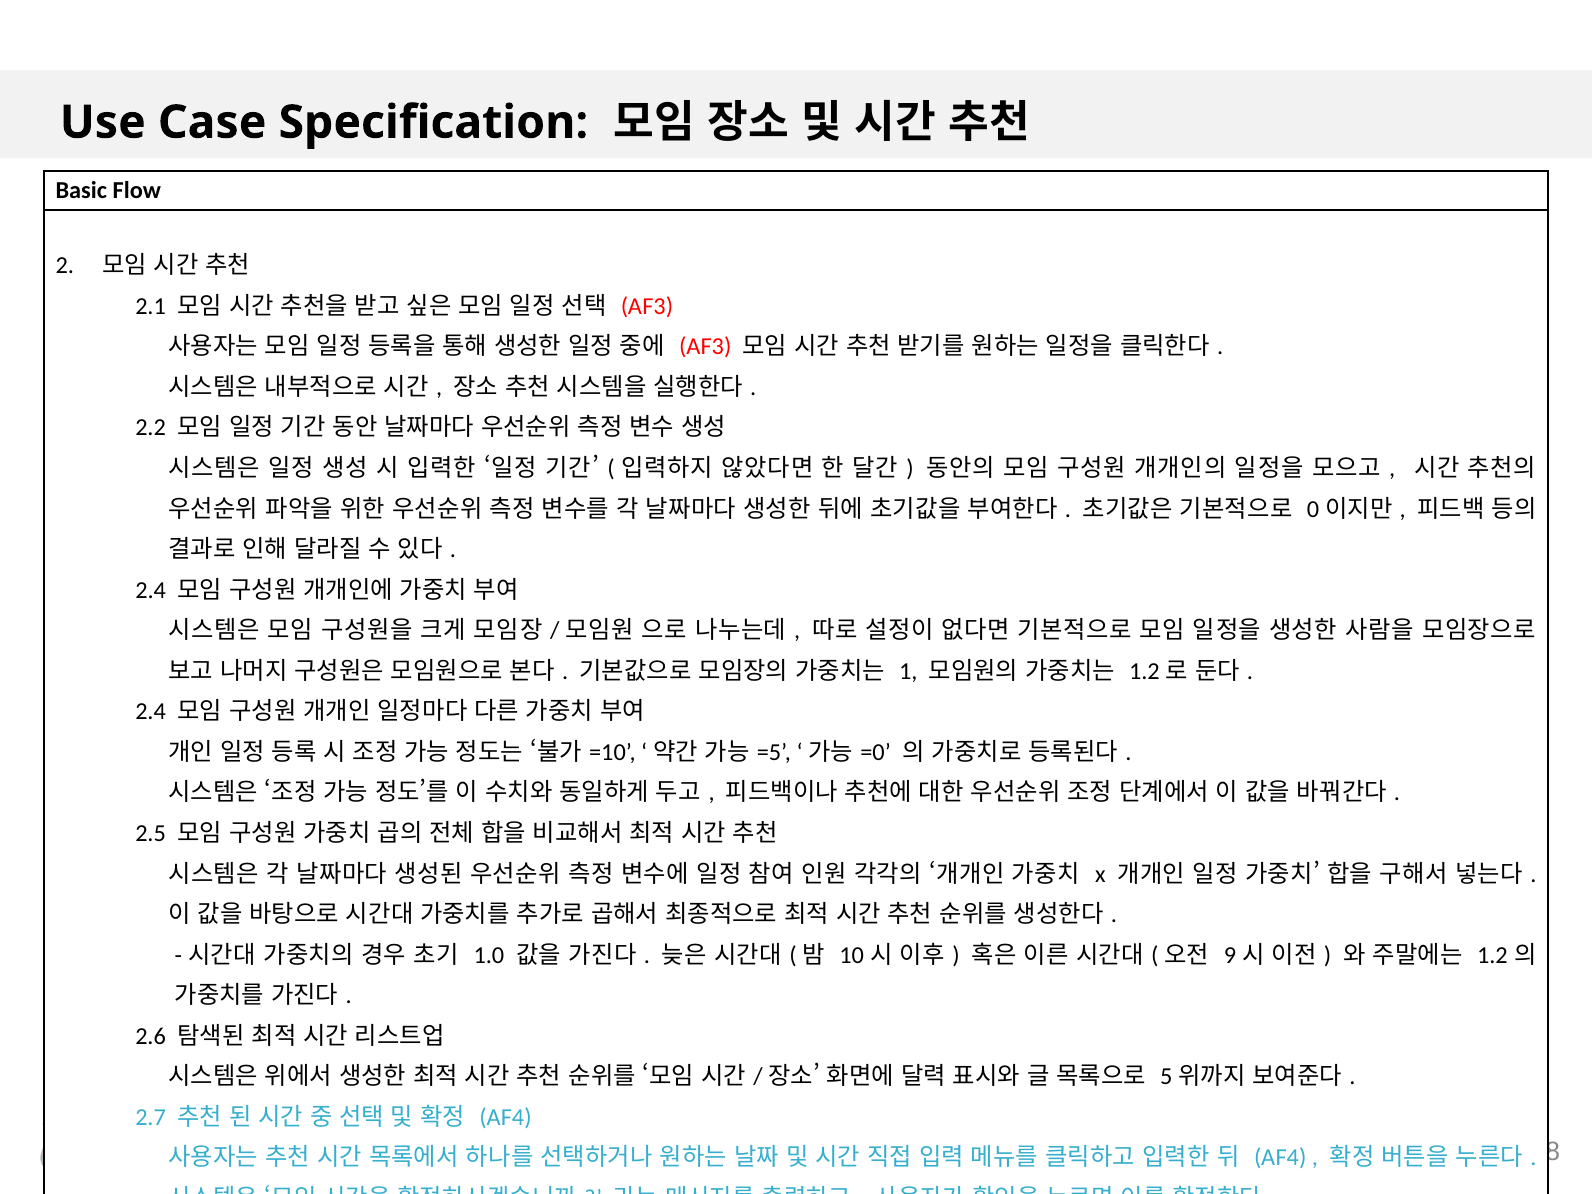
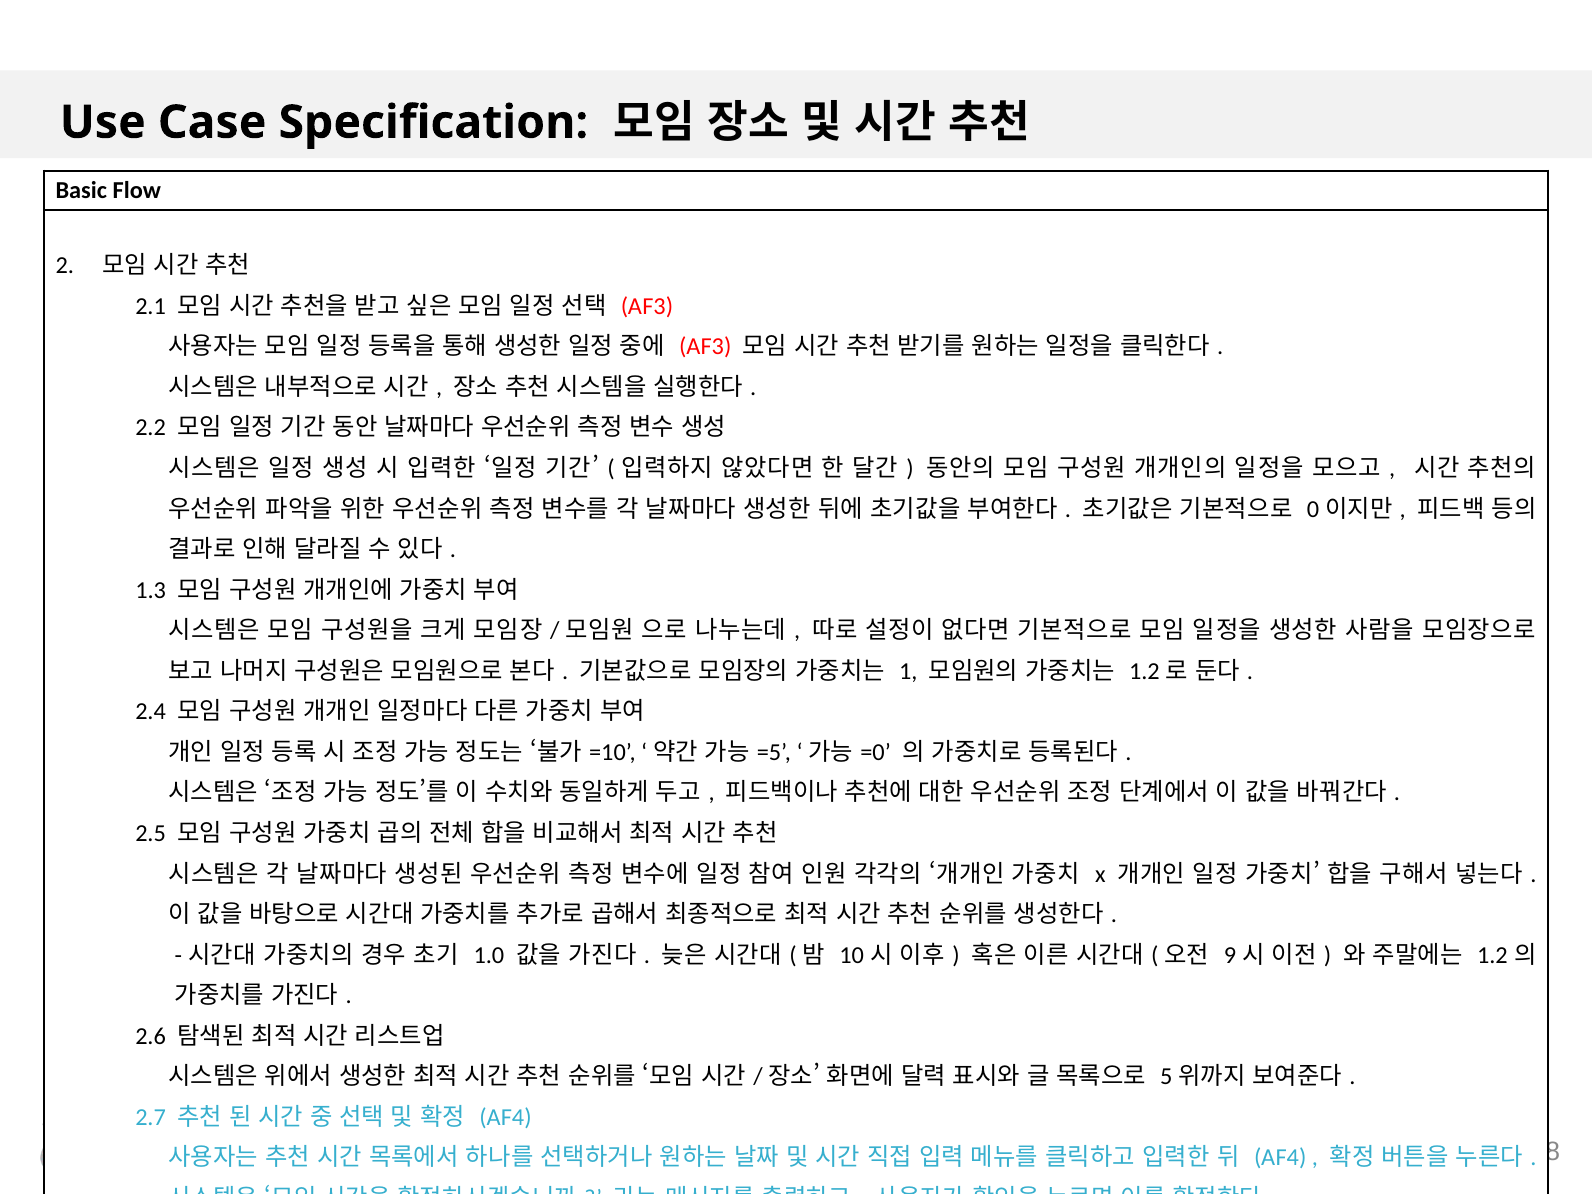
2.4: 2.4 -> 1.3 (151, 590)
